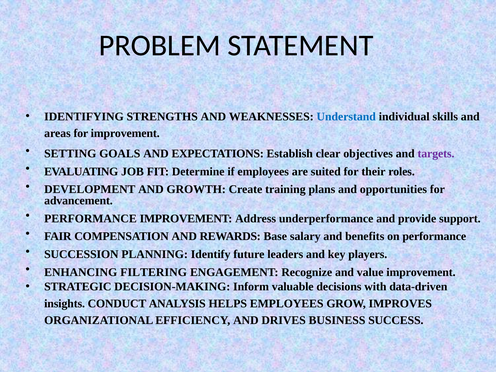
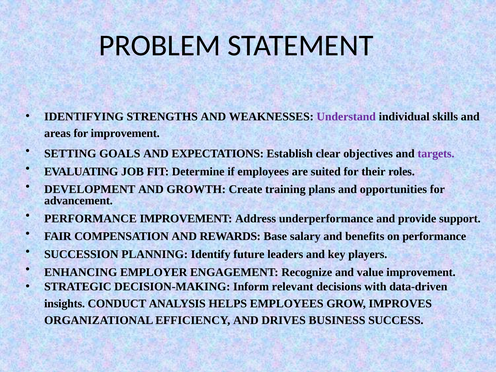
Understand colour: blue -> purple (346, 116)
FILTERING: FILTERING -> EMPLOYER (154, 272)
valuable: valuable -> relevant (293, 287)
